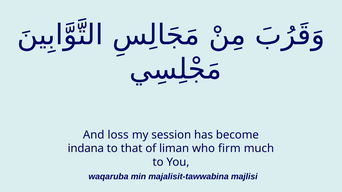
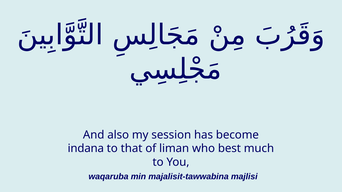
loss: loss -> also (118, 135)
firm: firm -> best (229, 149)
